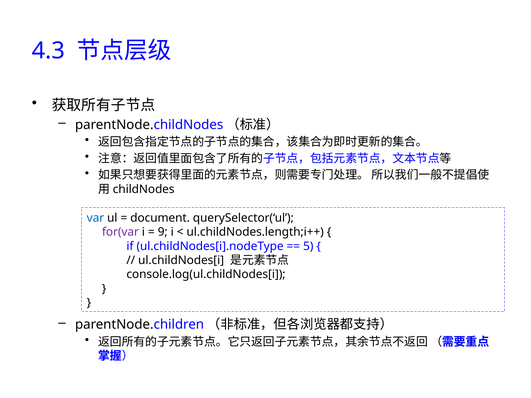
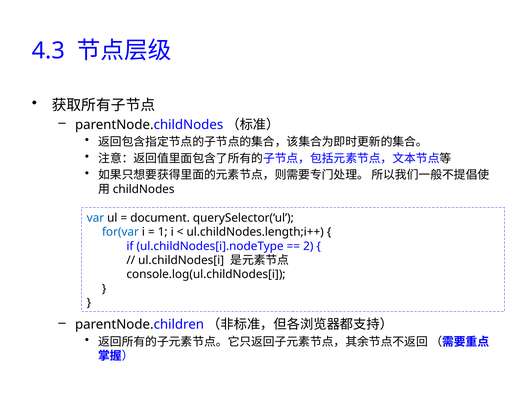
for(var colour: purple -> blue (120, 232)
9: 9 -> 1 (163, 232)
5: 5 -> 2 (308, 246)
